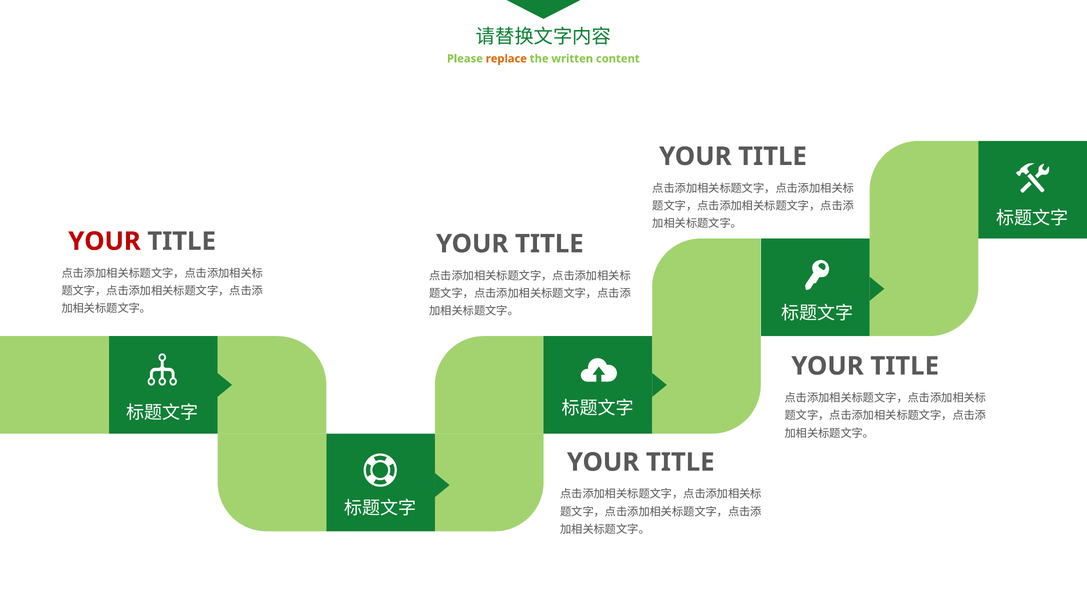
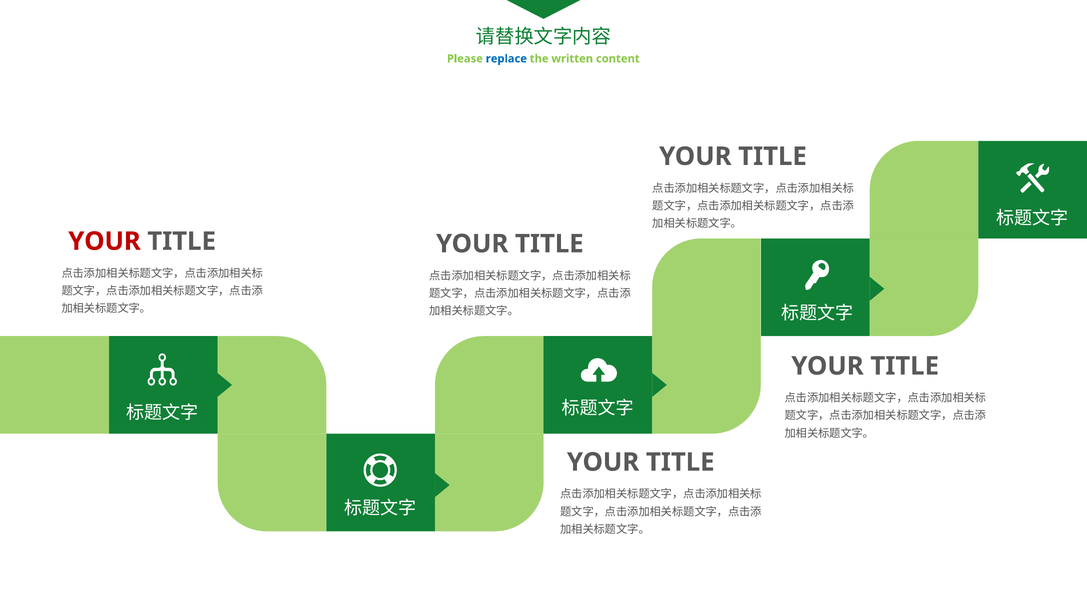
replace colour: orange -> blue (506, 59)
